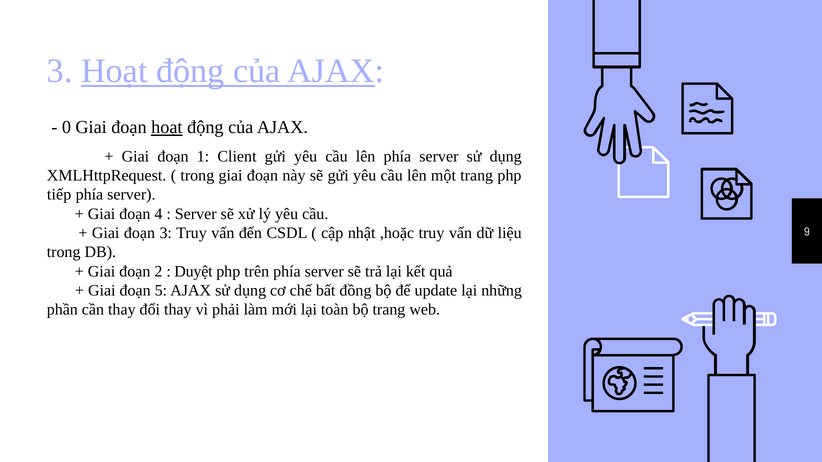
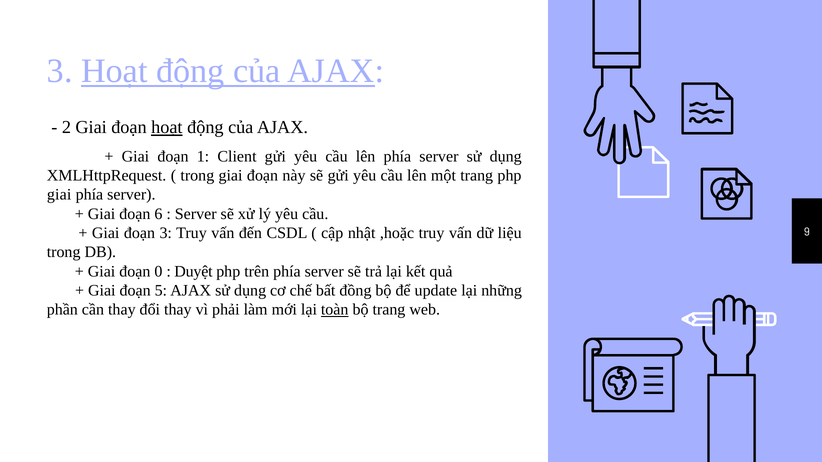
0: 0 -> 2 (66, 128)
tiếp: tiếp -> giai (59, 195)
4: 4 -> 6 (158, 214)
2: 2 -> 0 (158, 272)
toàn underline: none -> present (335, 310)
